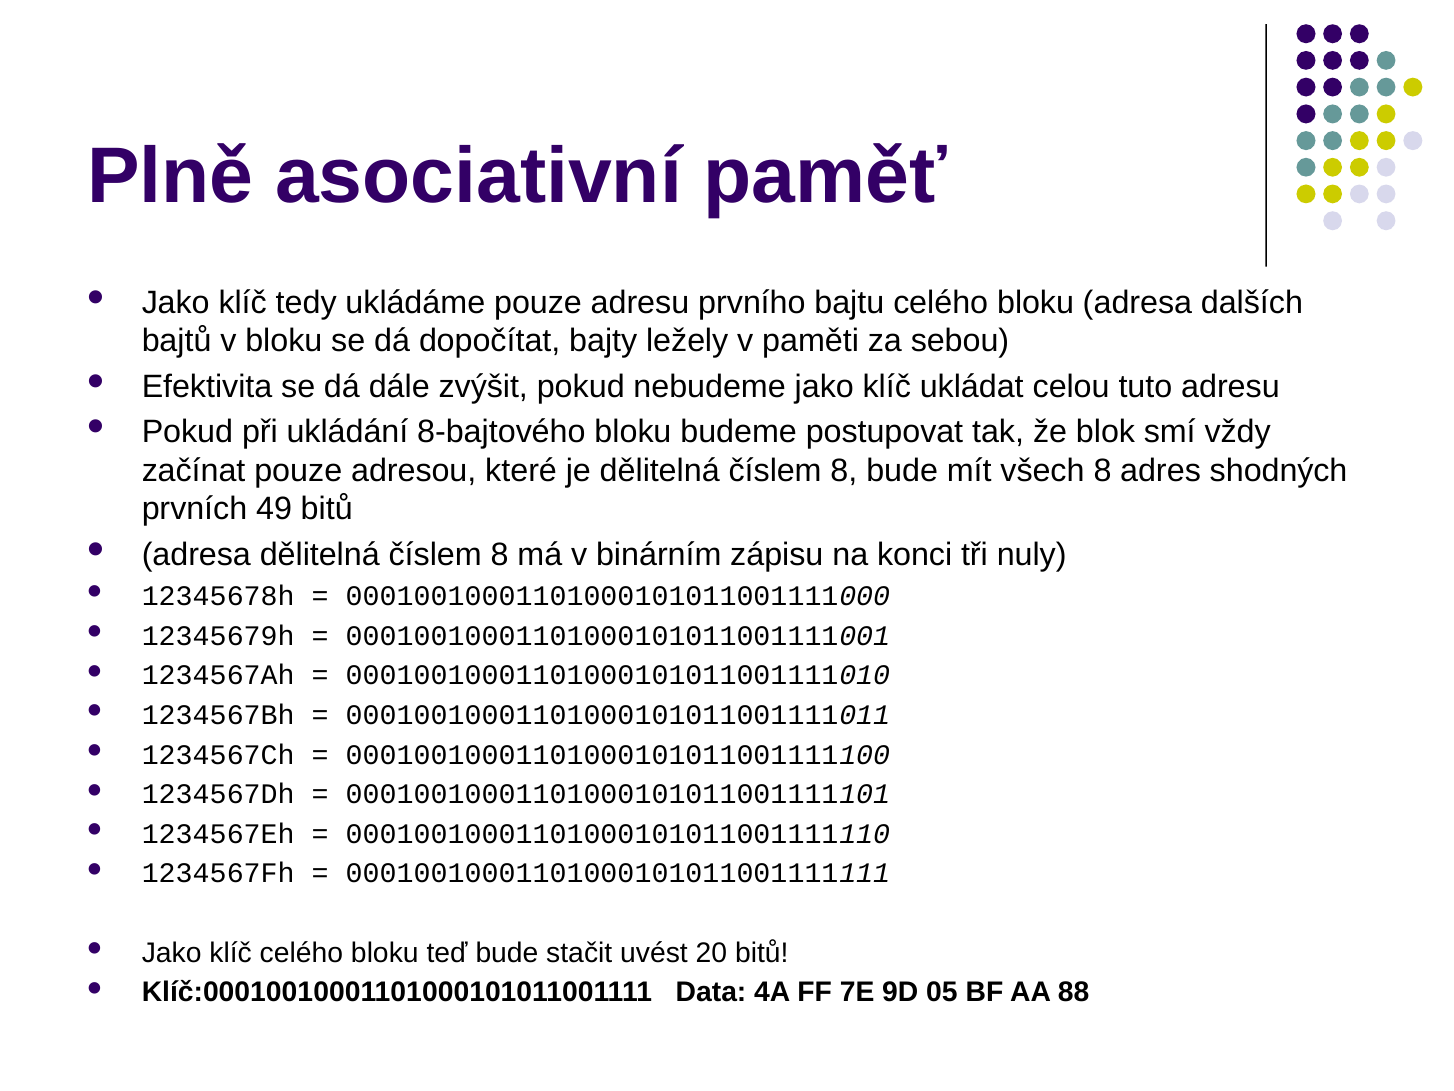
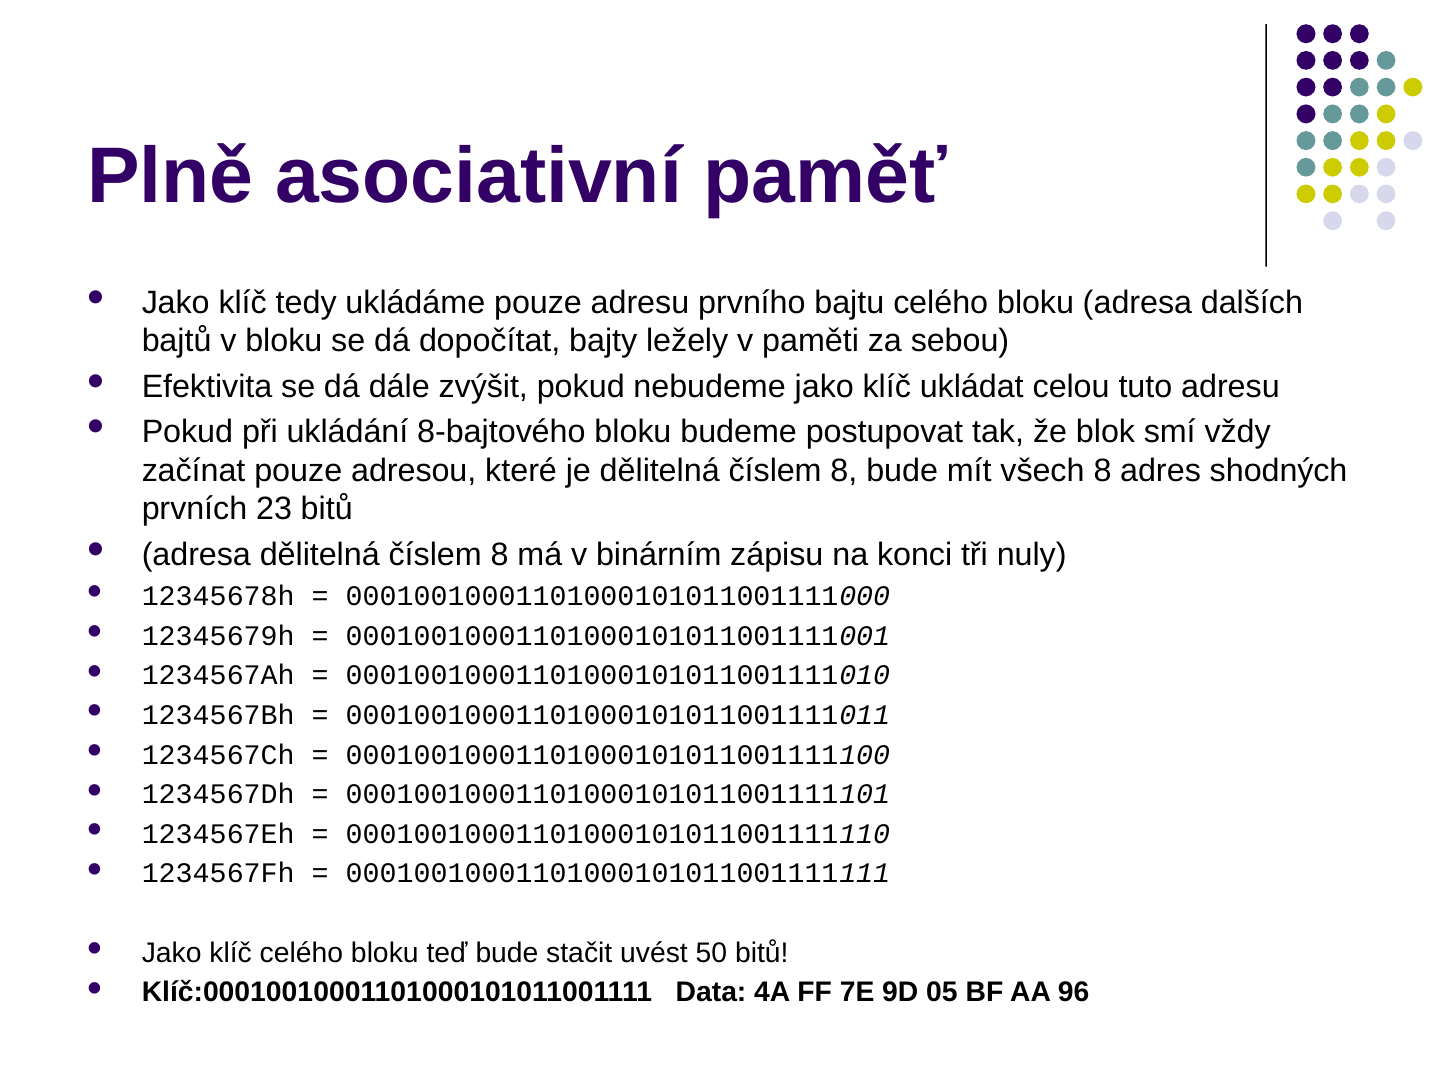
49: 49 -> 23 (274, 509)
20: 20 -> 50 (711, 952)
88: 88 -> 96 (1074, 992)
